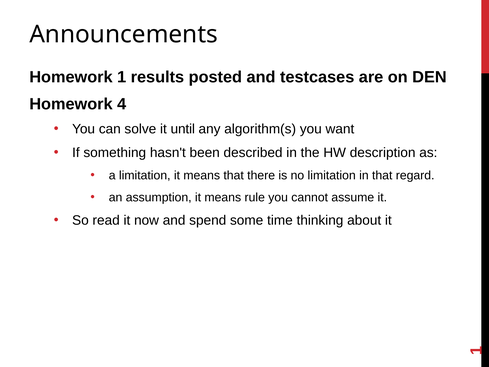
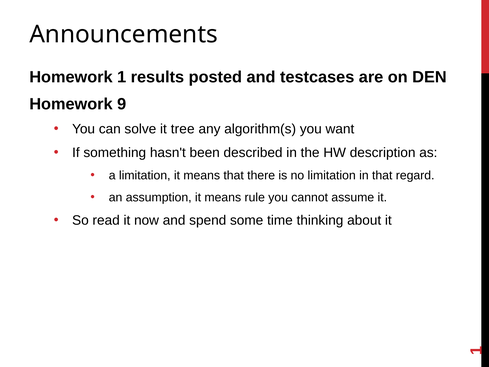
4: 4 -> 9 (122, 104)
until: until -> tree (183, 129)
